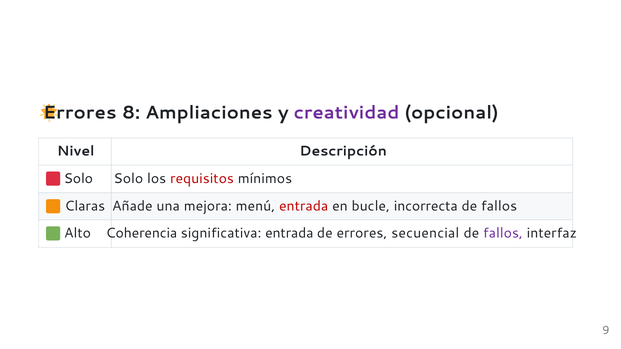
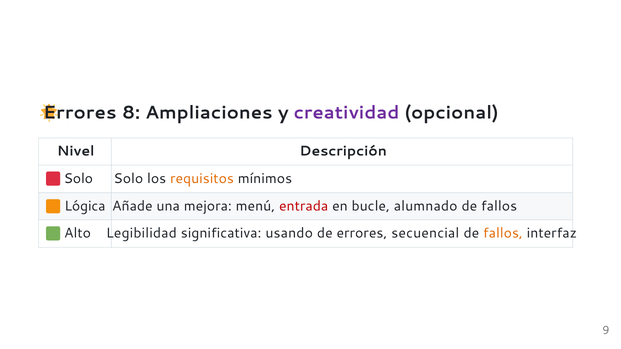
requisitos colour: red -> orange (202, 179)
Claras: Claras -> Lógica (85, 206)
incorrecta: incorrecta -> alumnado (426, 206)
Coherencia: Coherencia -> Legibilidad (141, 233)
significativa entrada: entrada -> usando (289, 233)
fallos colour: purple -> orange (503, 233)
